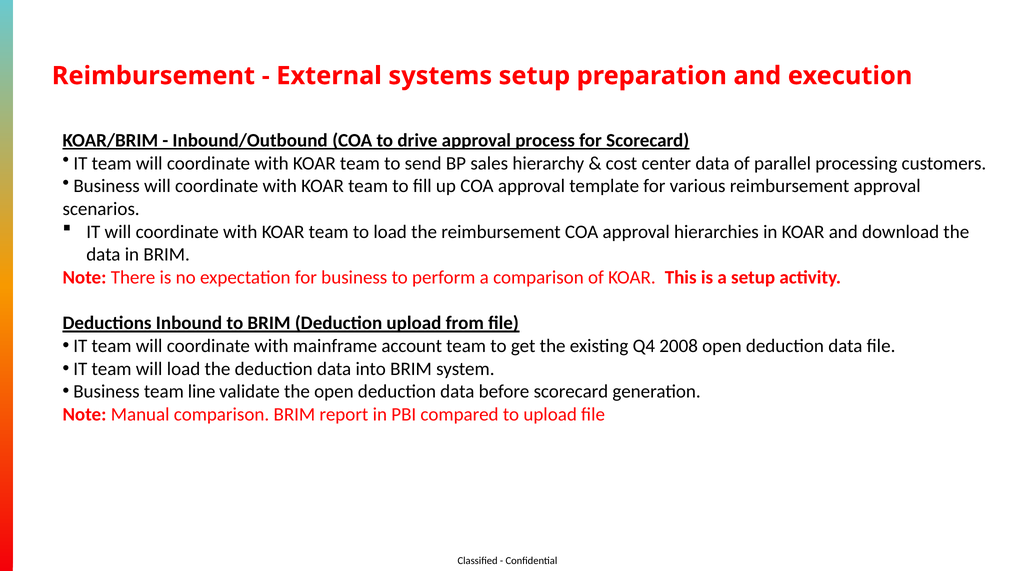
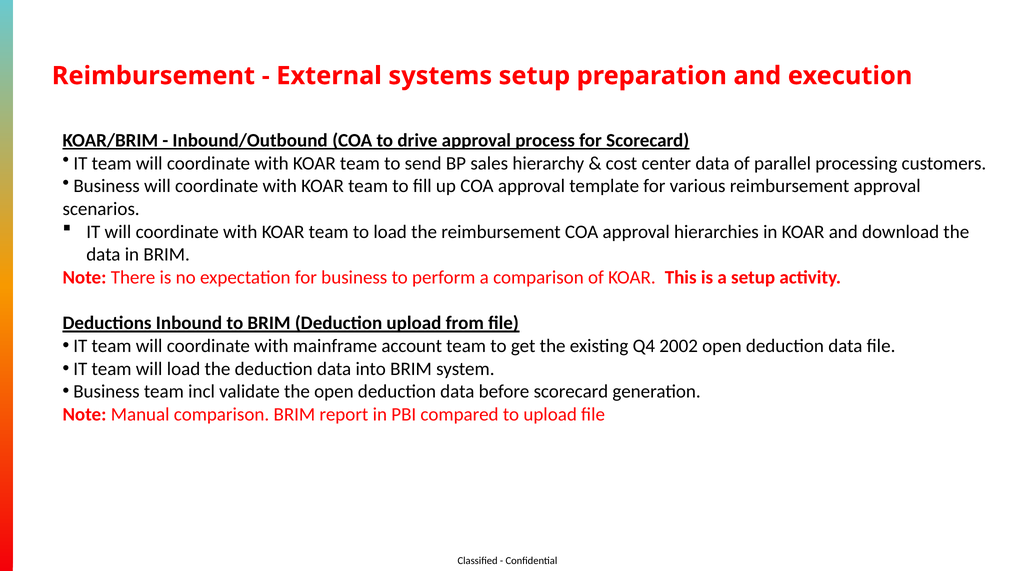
2008: 2008 -> 2002 (679, 346)
line: line -> incl (202, 392)
